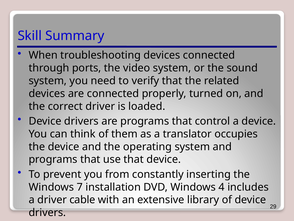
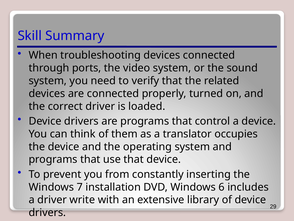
4: 4 -> 6 (222, 187)
cable: cable -> write (82, 199)
